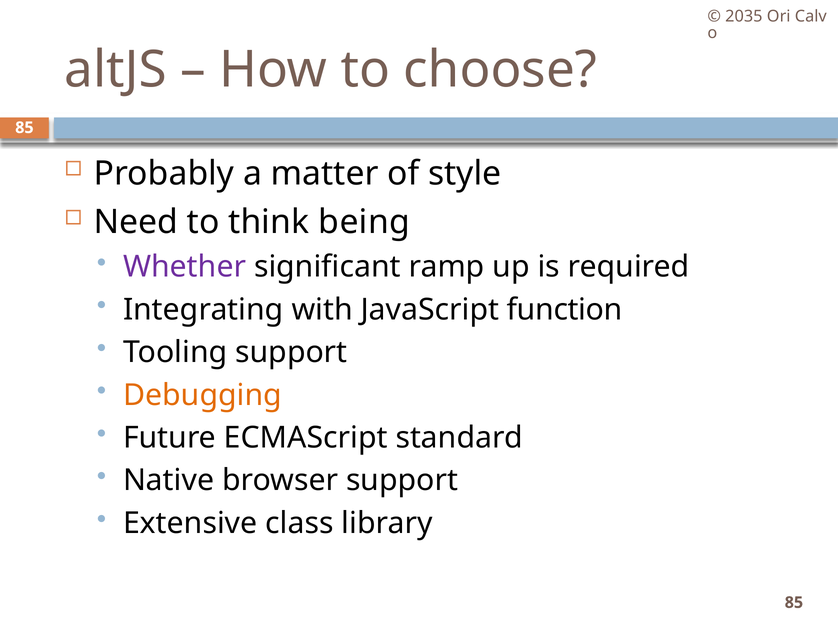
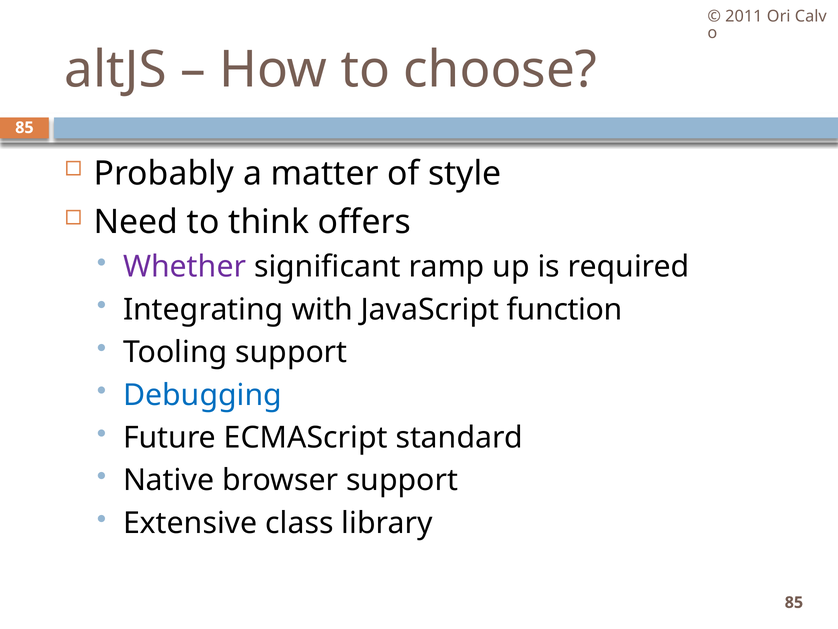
2035: 2035 -> 2011 (744, 17)
being: being -> offers (364, 222)
Debugging colour: orange -> blue (202, 395)
